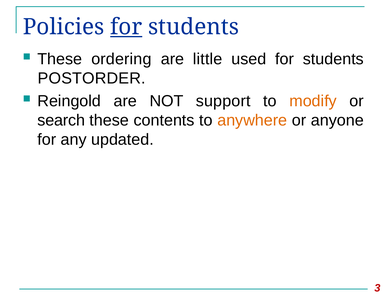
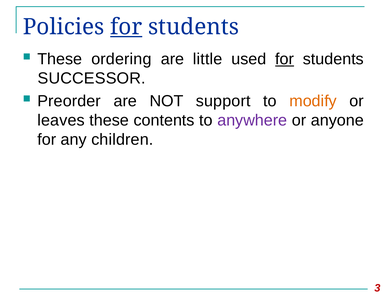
for underline: none -> present (285, 59)
POSTORDER: POSTORDER -> SUCCESSOR (92, 78)
Reingold: Reingold -> Preorder (69, 101)
search: search -> leaves (61, 120)
anywhere colour: orange -> purple (252, 120)
updated: updated -> children (122, 140)
